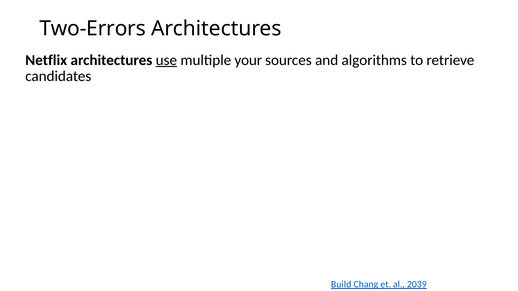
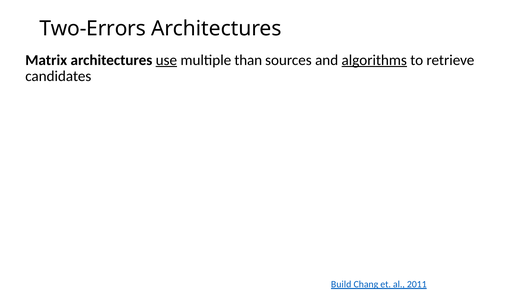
Netflix: Netflix -> Matrix (46, 60)
your: your -> than (248, 60)
algorithms underline: none -> present (374, 60)
2039: 2039 -> 2011 (417, 285)
